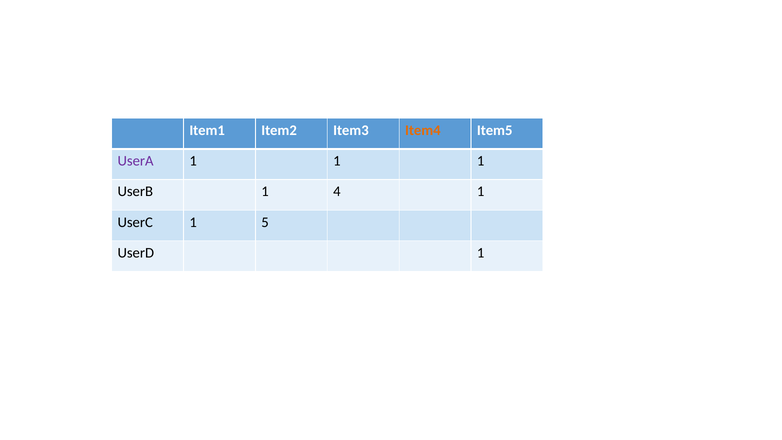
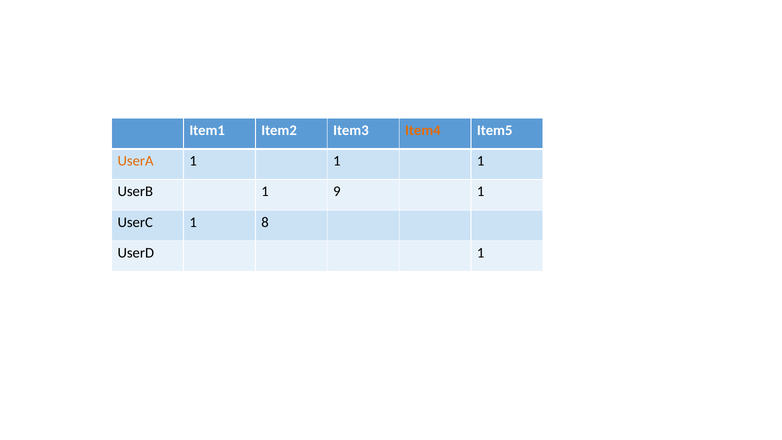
UserA colour: purple -> orange (136, 161)
4: 4 -> 9 (337, 192)
5: 5 -> 8 (265, 222)
